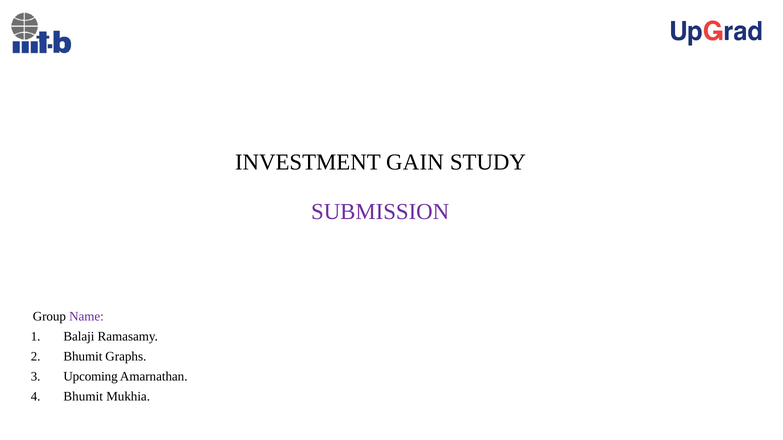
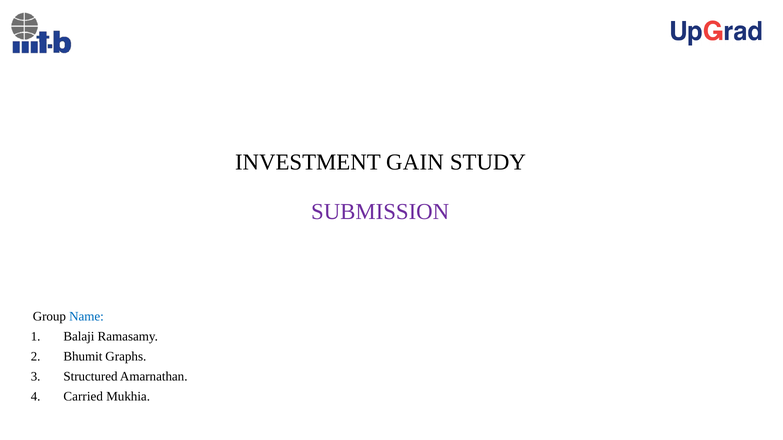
Name colour: purple -> blue (87, 317)
Upcoming: Upcoming -> Structured (90, 377)
Bhumit: Bhumit -> Carried (83, 397)
